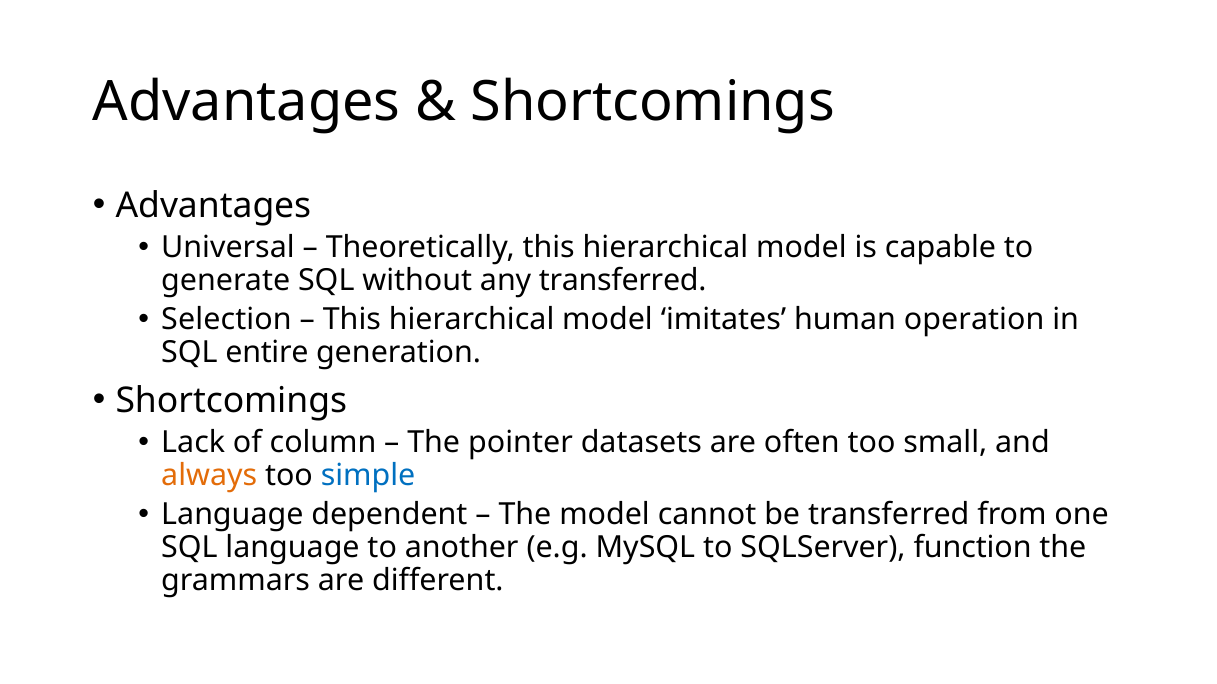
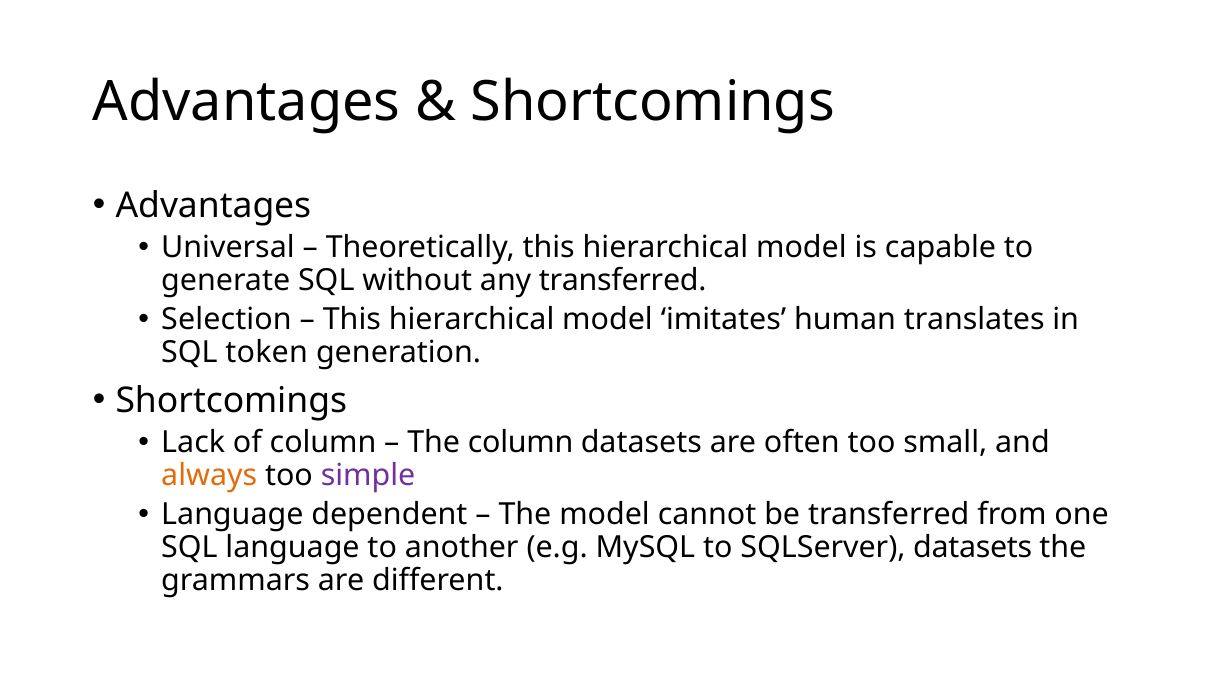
operation: operation -> translates (974, 320)
entire: entire -> token (267, 353)
The pointer: pointer -> column (521, 443)
simple colour: blue -> purple (368, 476)
SQLServer function: function -> datasets (973, 548)
